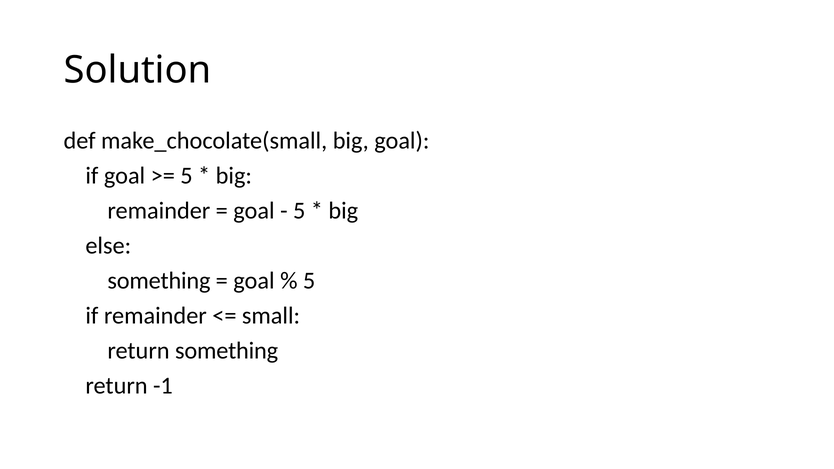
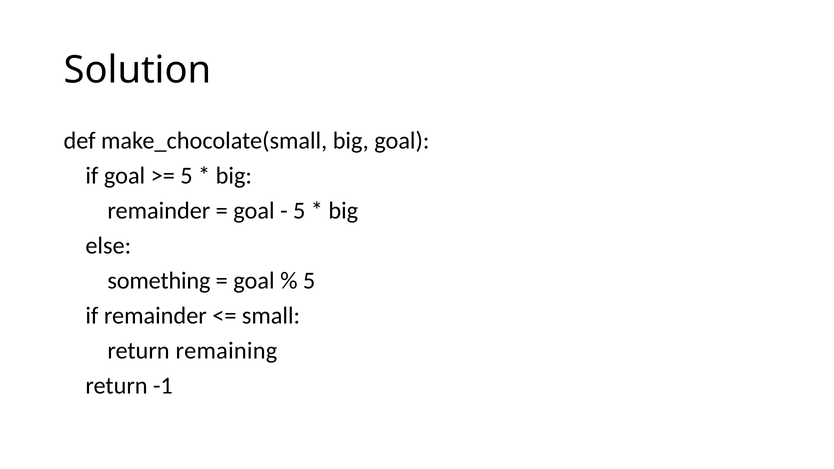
return something: something -> remaining (226, 351)
